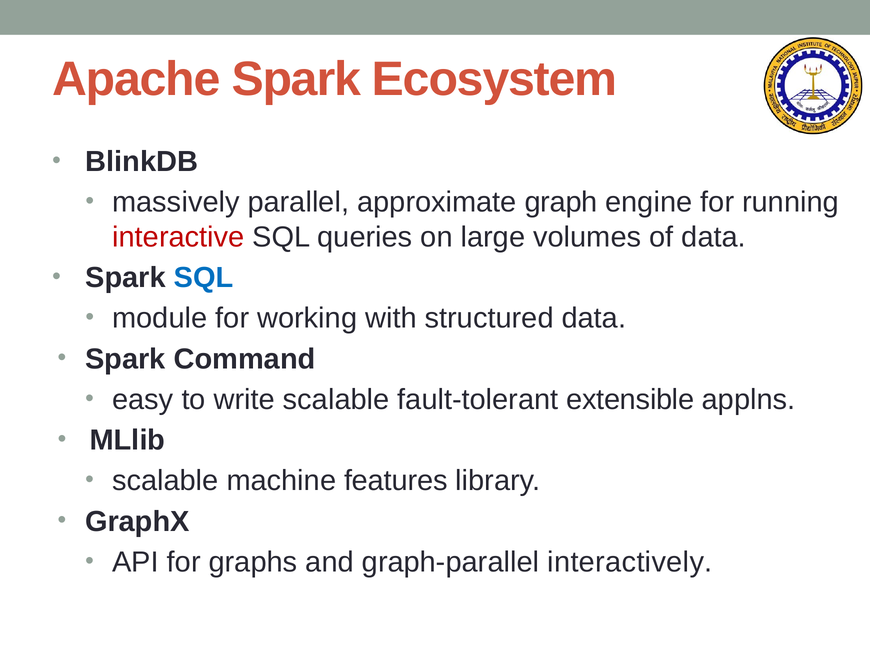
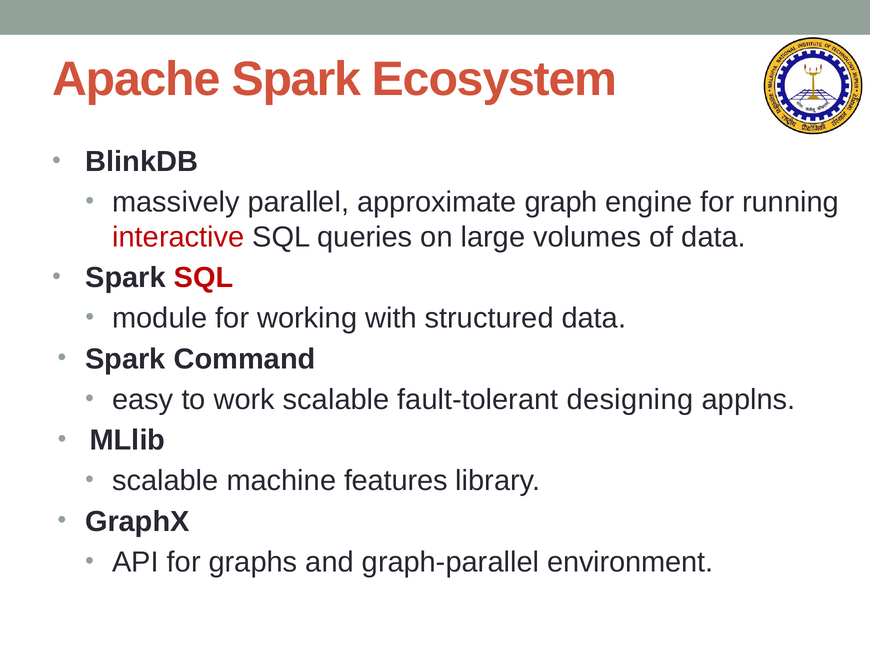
SQL colour: blue -> red (204, 278)
write: write -> work (244, 399)
extensible: extensible -> designing (630, 399)
interactively: interactively -> environment (630, 562)
